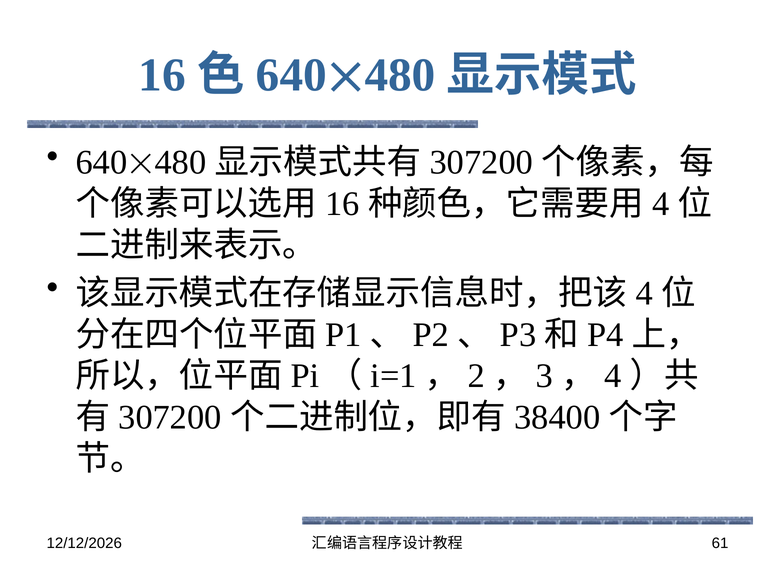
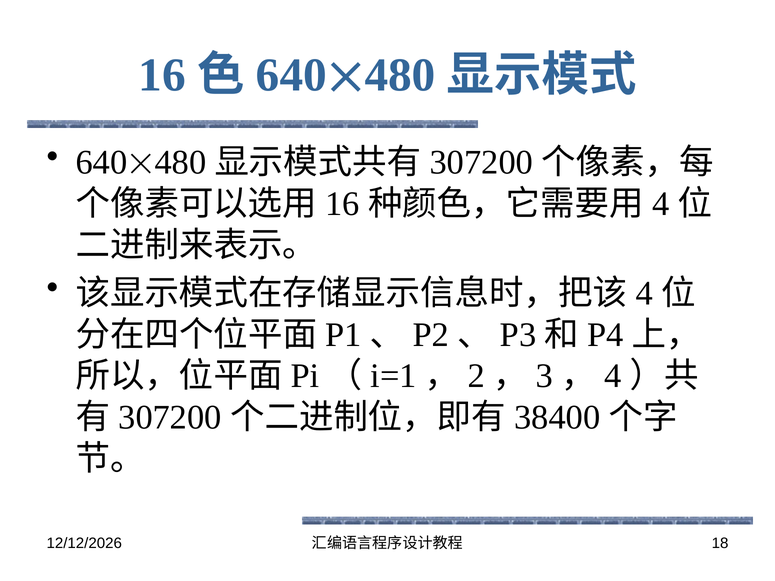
61: 61 -> 18 (720, 543)
